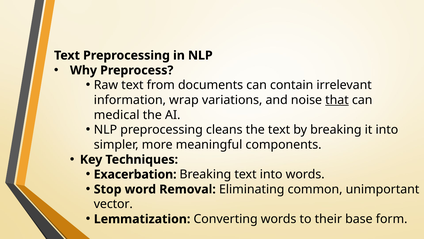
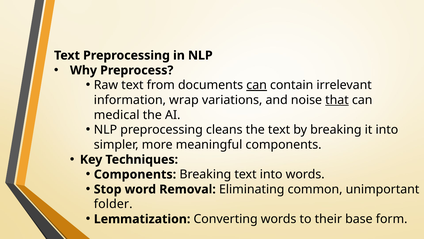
can underline: none -> present (257, 85)
Exacerbation: Exacerbation -> Components (135, 174)
vector: vector -> folder (113, 204)
